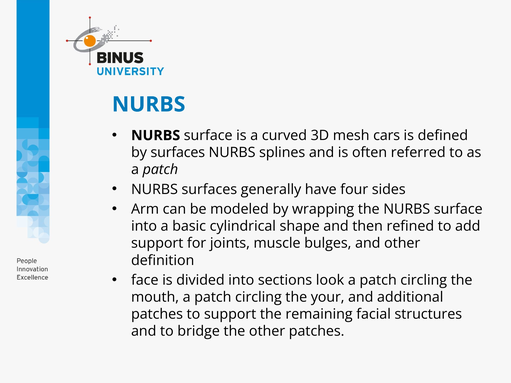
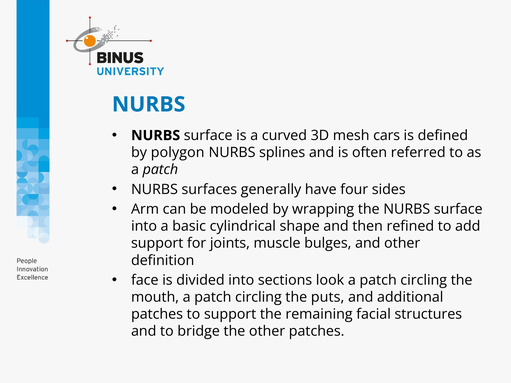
by surfaces: surfaces -> polygon (178, 153)
your: your -> puts (328, 297)
